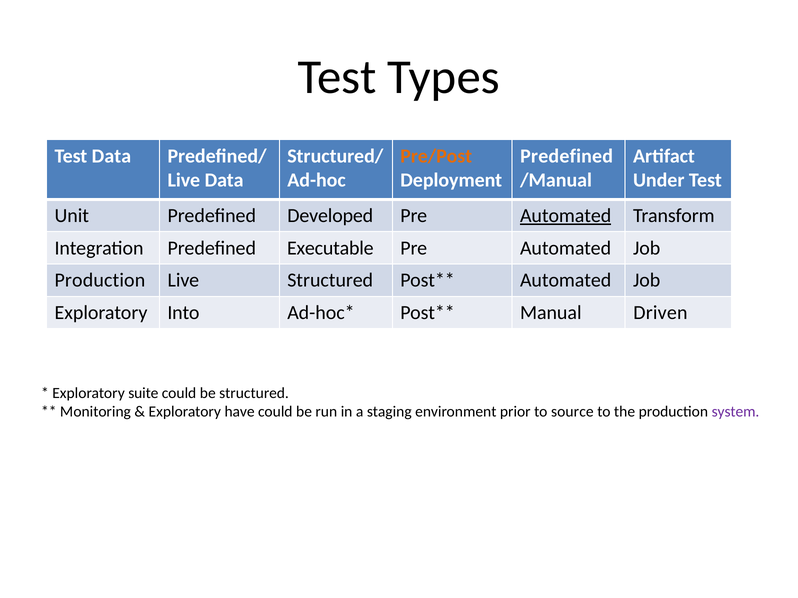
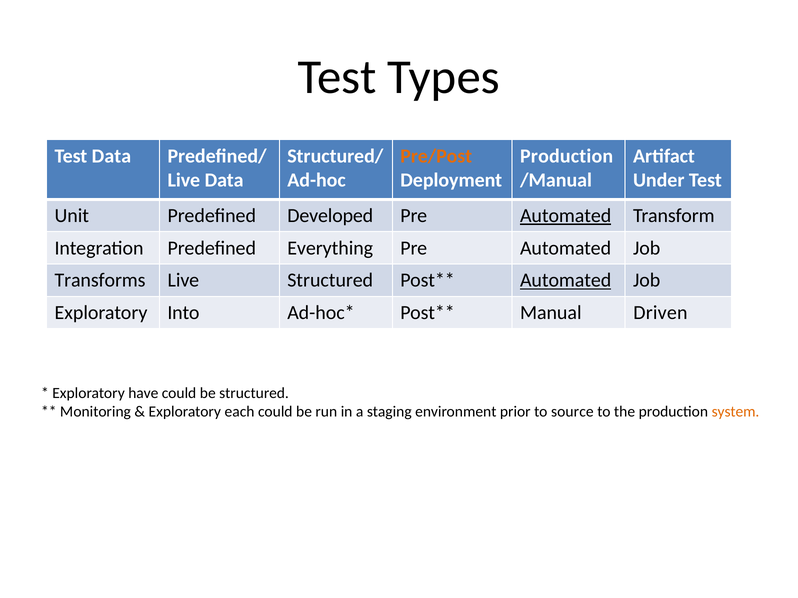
Predefined: Predefined -> Production (567, 156)
Executable: Executable -> Everything (330, 248)
Production: Production -> Transforms (100, 281)
Automated underline: none -> present (566, 281)
suite: suite -> have (143, 393)
have: have -> each (240, 412)
system colour: purple -> orange (736, 412)
